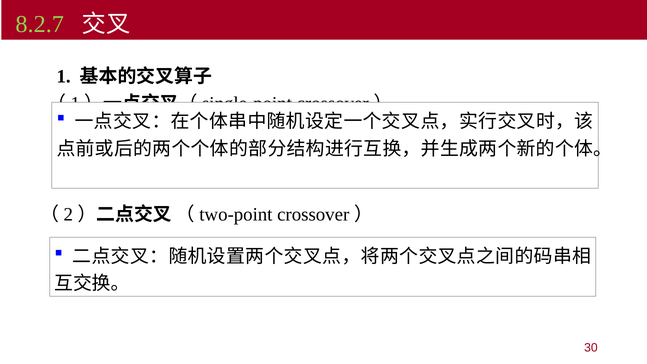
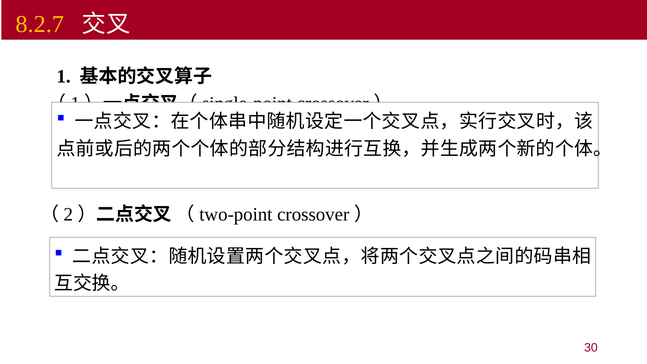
8.2.7 colour: light green -> yellow (40, 24)
